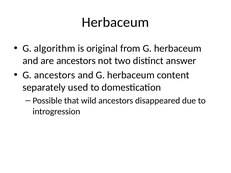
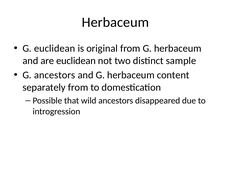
G algorithm: algorithm -> euclidean (55, 48)
are ancestors: ancestors -> euclidean (76, 61)
answer: answer -> sample (181, 61)
separately used: used -> from (78, 87)
